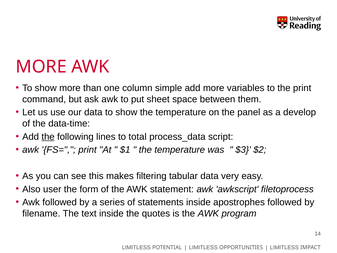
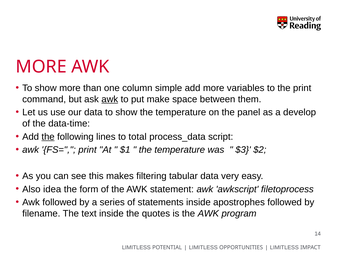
awk underline: none -> present (110, 99)
sheet: sheet -> make (158, 99)
user: user -> idea (52, 189)
